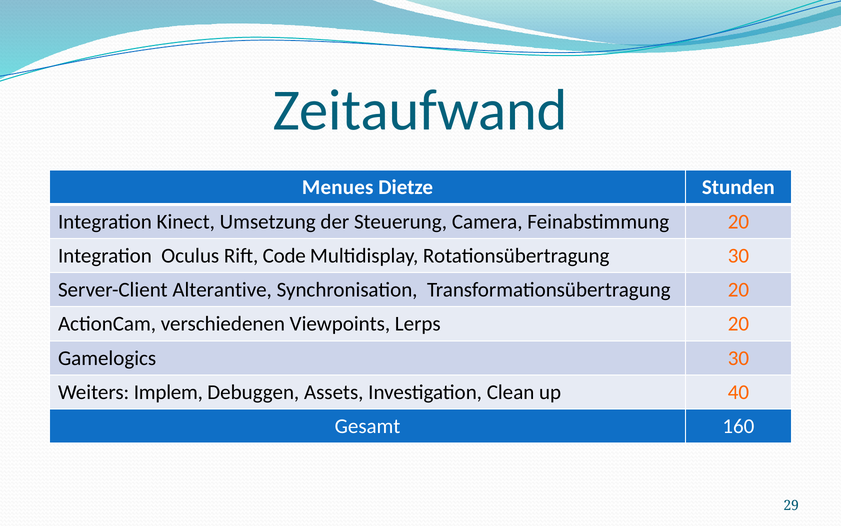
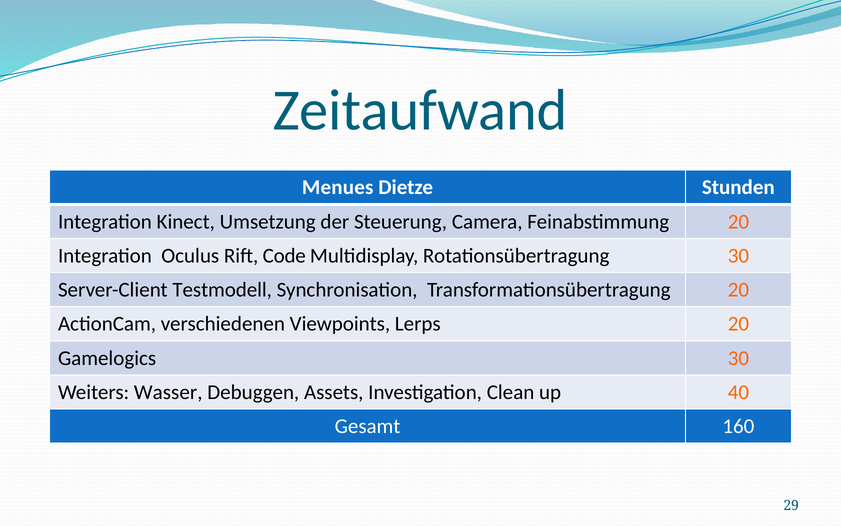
Alterantive: Alterantive -> Testmodell (222, 290)
Implem: Implem -> Wasser (168, 392)
